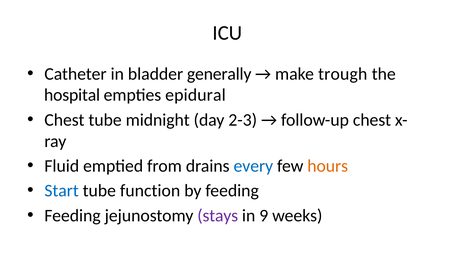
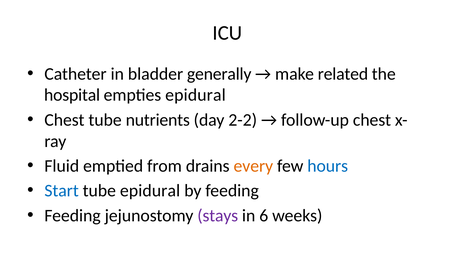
trough: trough -> related (343, 74)
midnight: midnight -> nutrients (158, 120)
2-3: 2-3 -> 2-2 (243, 120)
every colour: blue -> orange (253, 166)
hours colour: orange -> blue (328, 166)
tube function: function -> epidural (150, 191)
9: 9 -> 6 (264, 216)
